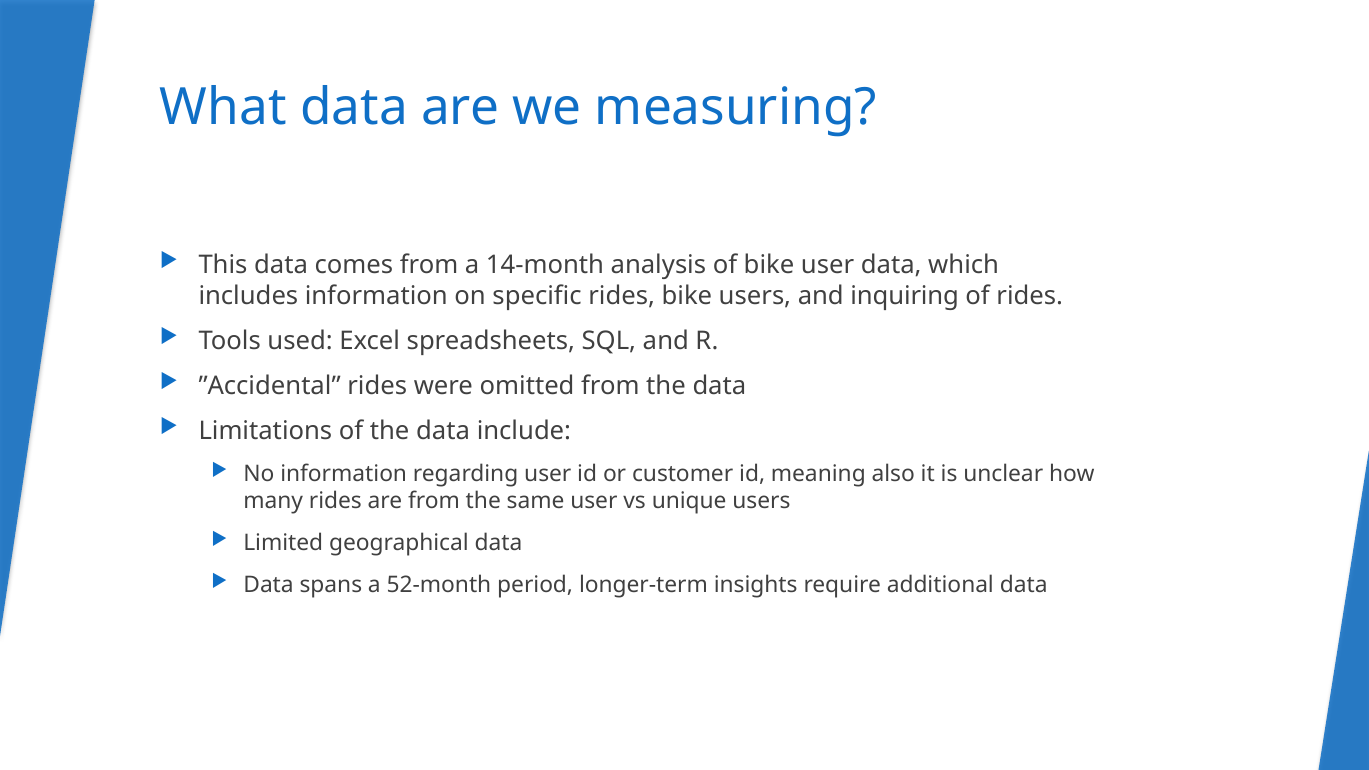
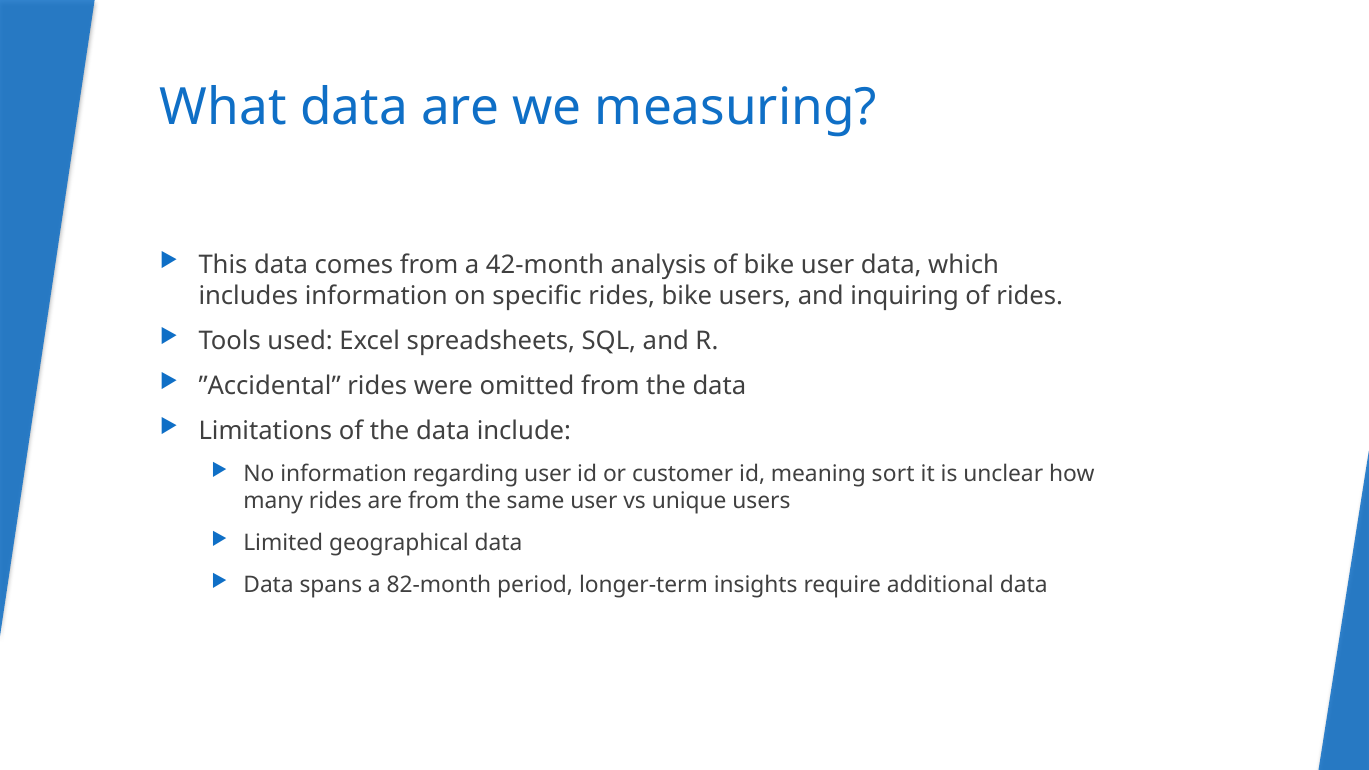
14-month: 14-month -> 42-month (545, 265)
also: also -> sort (893, 474)
52-month: 52-month -> 82-month (439, 585)
